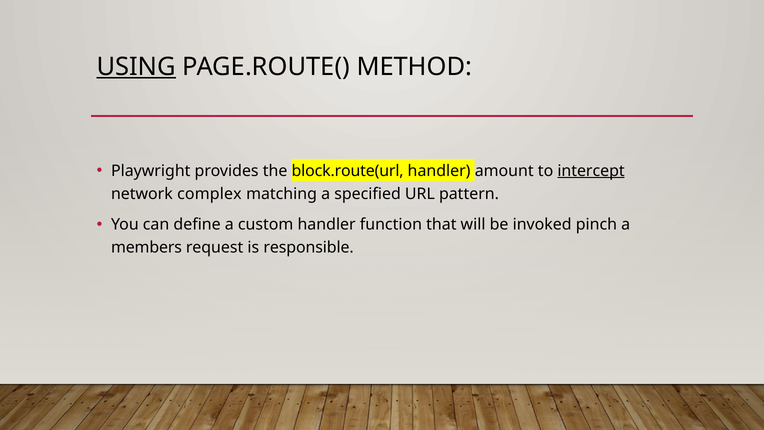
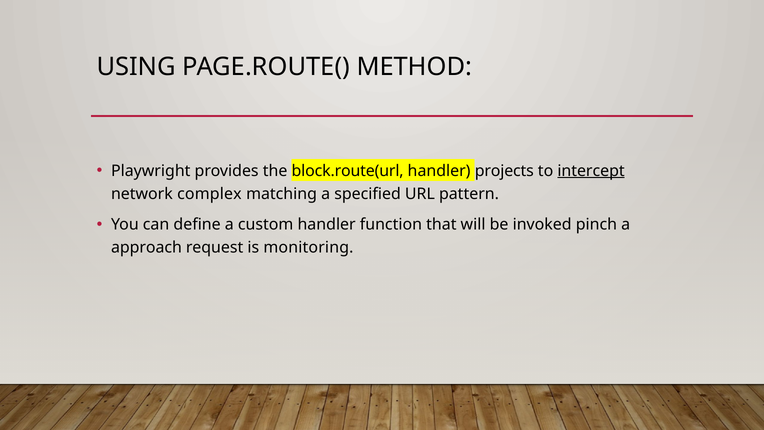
USING underline: present -> none (136, 67)
amount: amount -> projects (504, 171)
members: members -> approach (146, 247)
responsible: responsible -> monitoring (308, 247)
